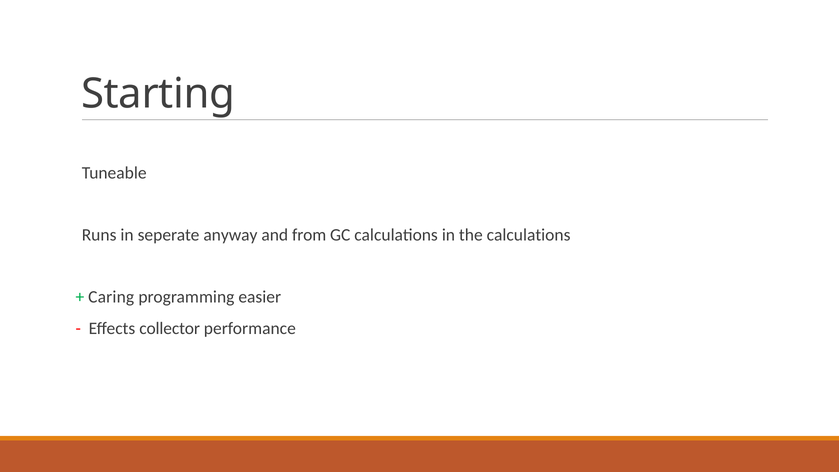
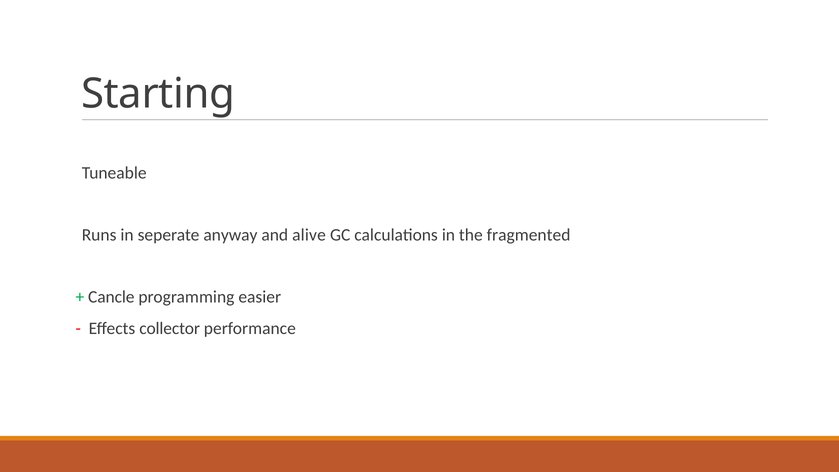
from: from -> alive (309, 235)
the calculations: calculations -> fragmented (529, 235)
Caring: Caring -> Cancle (111, 297)
